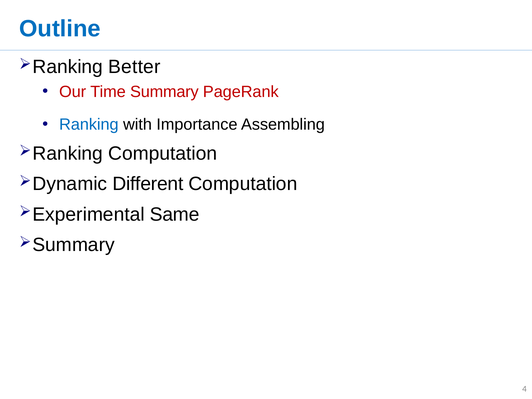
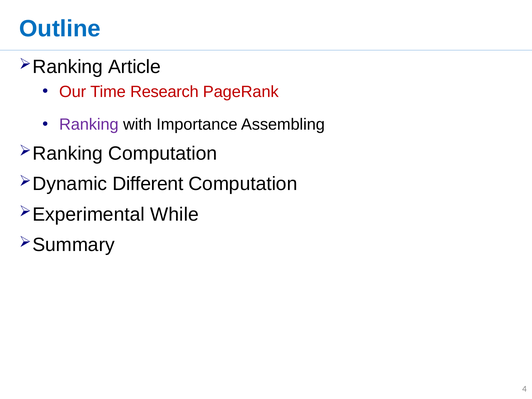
Better: Better -> Article (135, 67)
Summary: Summary -> Research (164, 92)
Ranking colour: blue -> purple (89, 125)
Same: Same -> While (174, 214)
